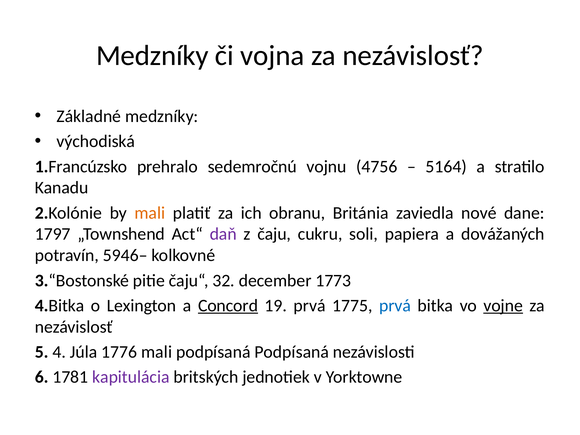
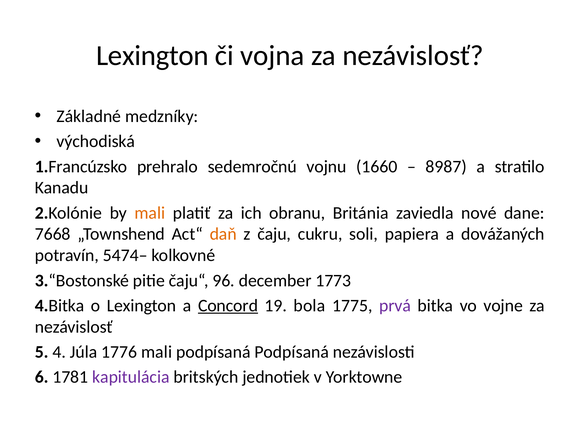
Medzníky: Medzníky -> Lexington (152, 56)
4756: 4756 -> 1660 (377, 167)
5164: 5164 -> 8987 (446, 167)
1797: 1797 -> 7668 (53, 234)
daň colour: purple -> orange (223, 234)
5946–: 5946– -> 5474– (125, 255)
32: 32 -> 96 (224, 281)
19 prvá: prvá -> bola (309, 306)
prvá colour: blue -> purple (395, 306)
vojne underline: present -> none (503, 306)
